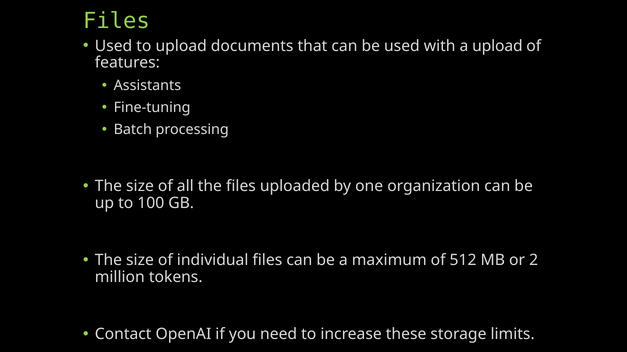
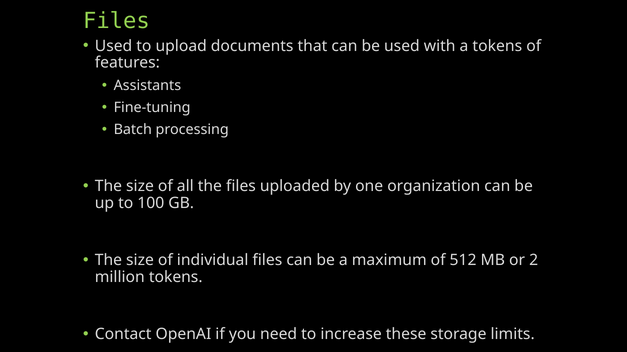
a upload: upload -> tokens (497, 46)
